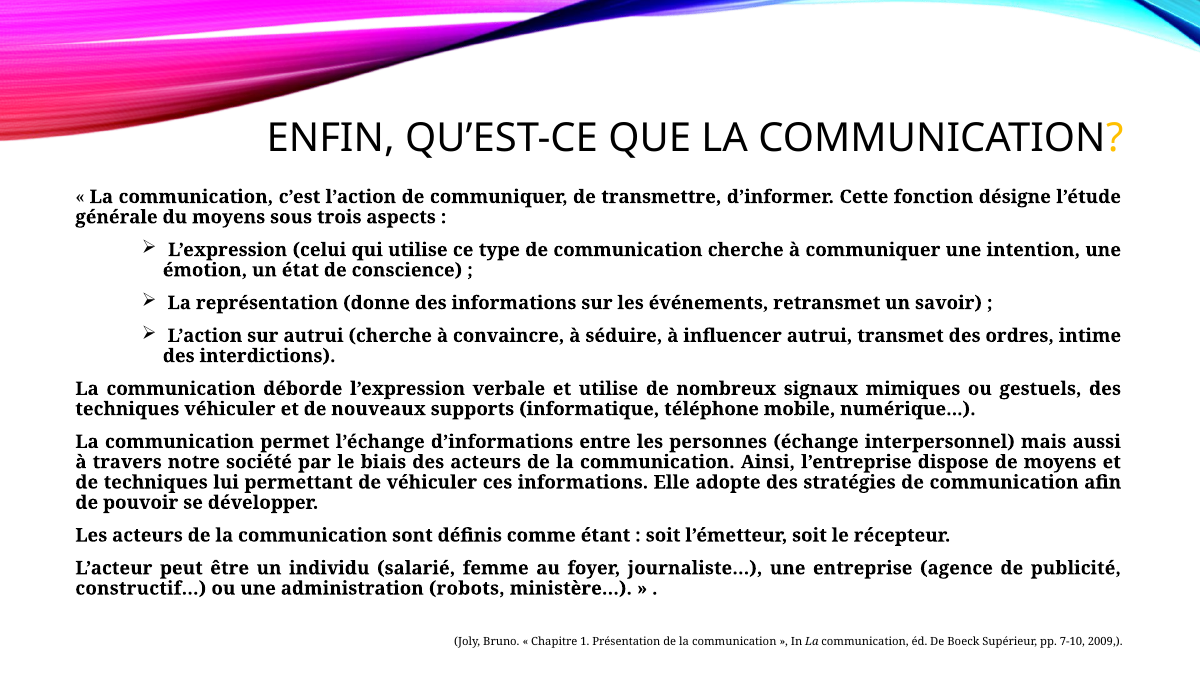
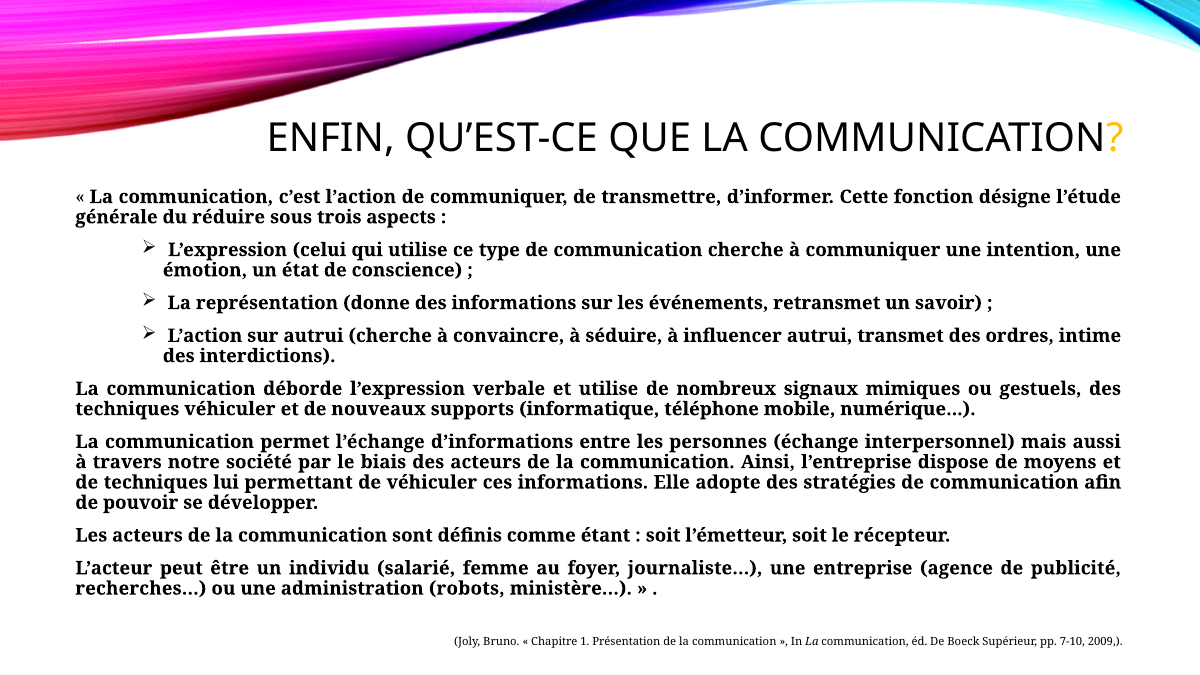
du moyens: moyens -> réduire (229, 217)
constructif…: constructif… -> recherches… (141, 588)
